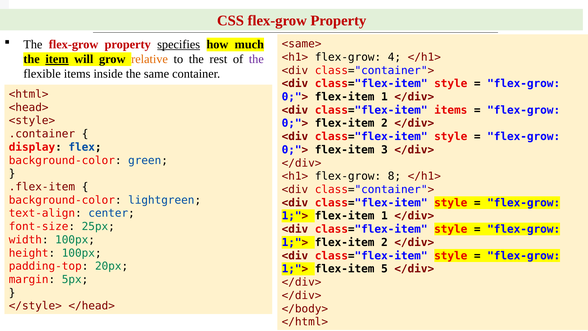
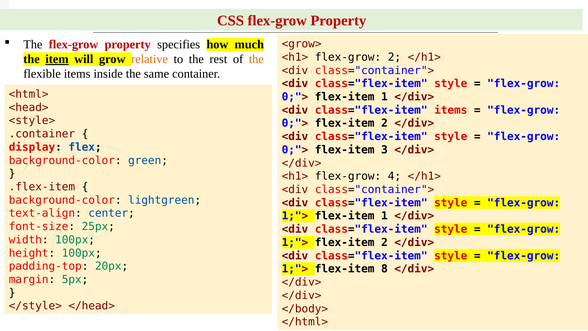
specifies underline: present -> none (179, 44)
<same>: <same> -> <grow> (302, 44)
flex-grow 4: 4 -> 2 (394, 57)
the colour: purple -> orange (256, 59)
8: 8 -> 4 (394, 176)
5: 5 -> 8 (384, 269)
